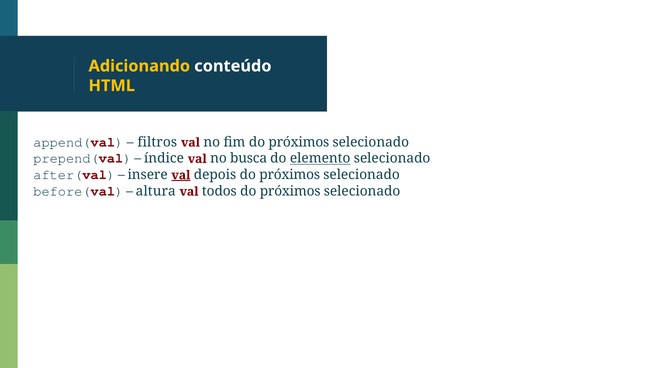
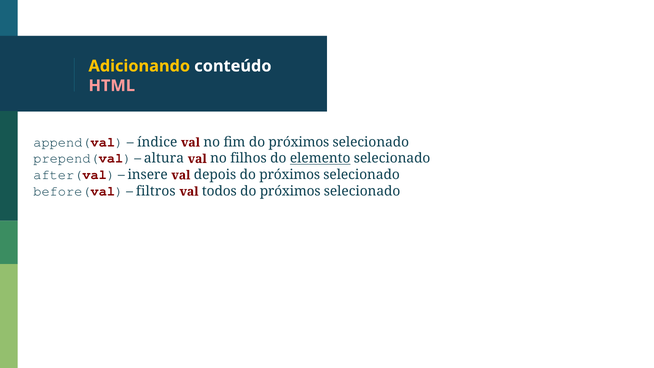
HTML colour: yellow -> pink (112, 86)
filtros: filtros -> índice (157, 142)
índice: índice -> altura (164, 158)
busca: busca -> filhos (248, 158)
val underline: present -> none (181, 175)
altura: altura -> filtros (156, 191)
